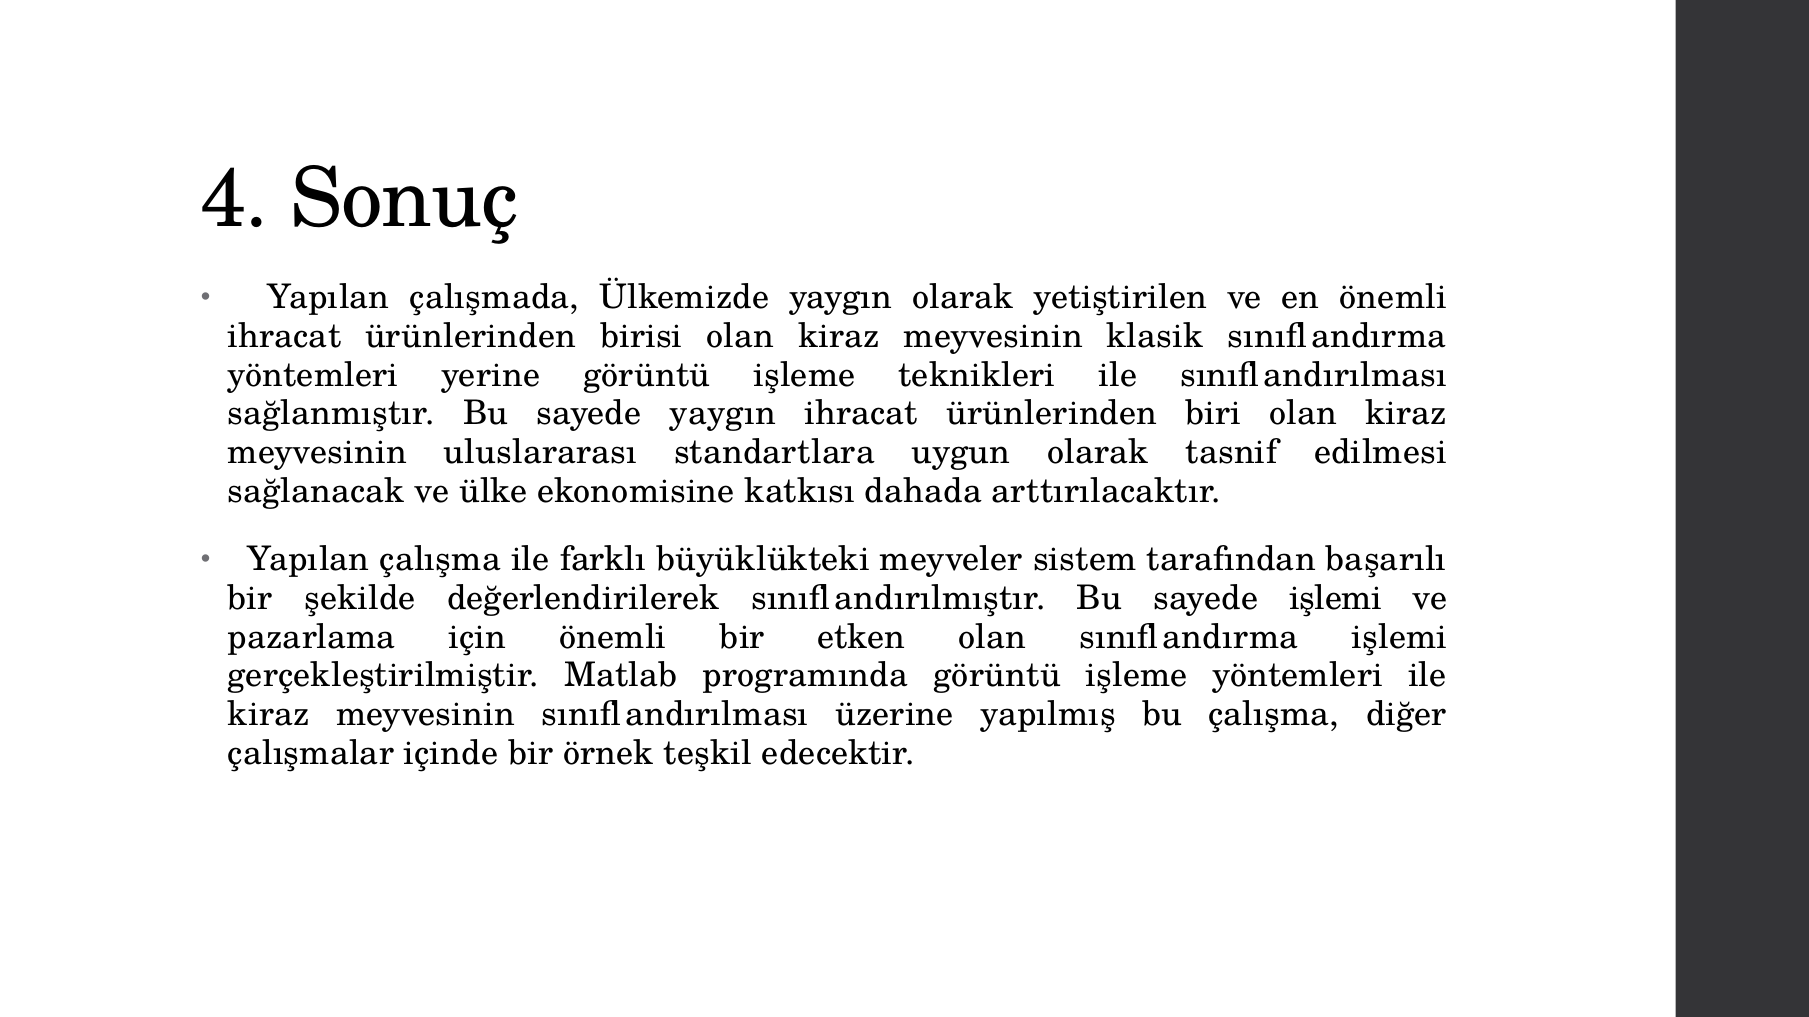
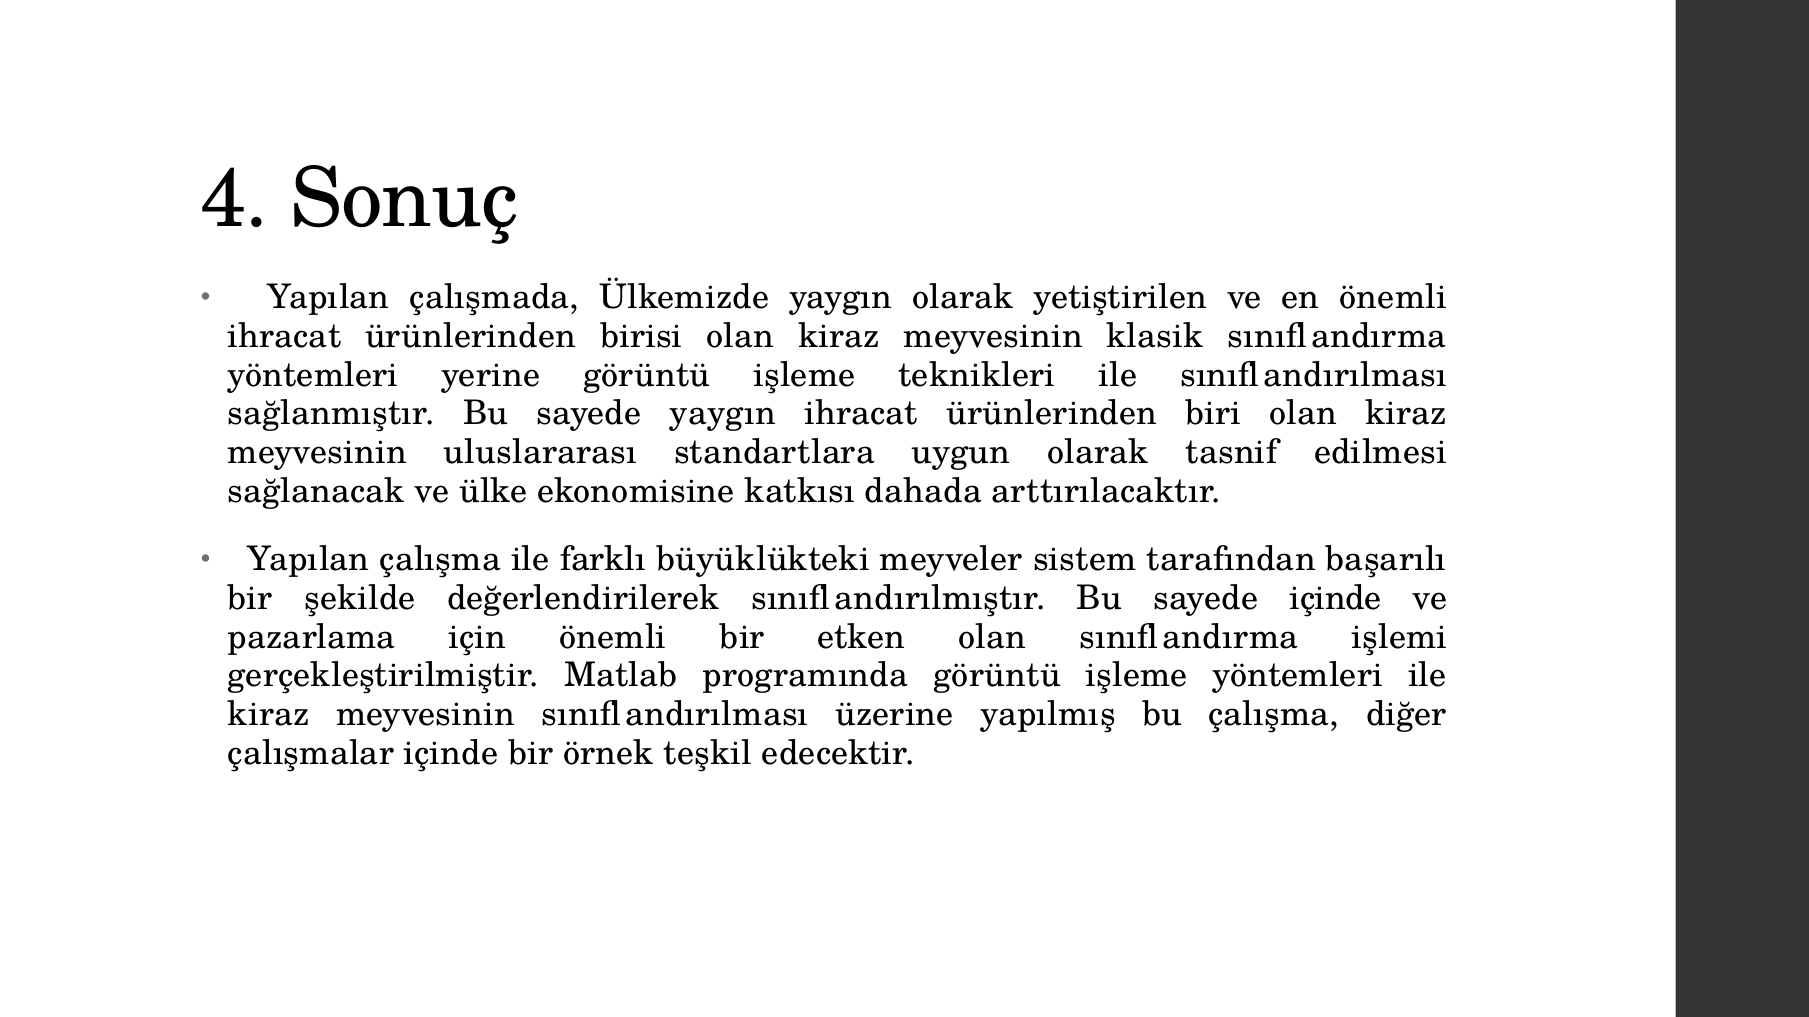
sayede işlemi: işlemi -> içinde (1336, 599)
